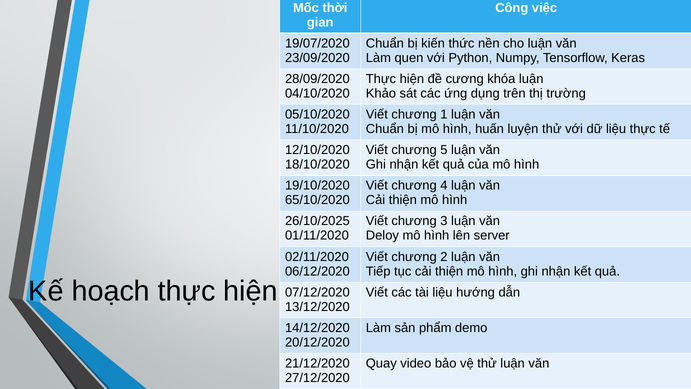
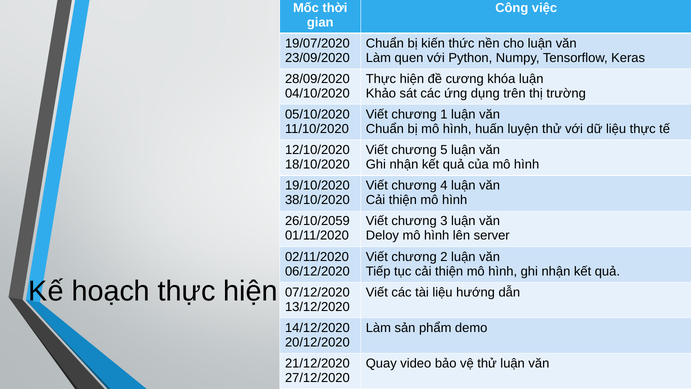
65/10/2020: 65/10/2020 -> 38/10/2020 (317, 200)
26/10/2025: 26/10/2025 -> 26/10/2059 (317, 221)
